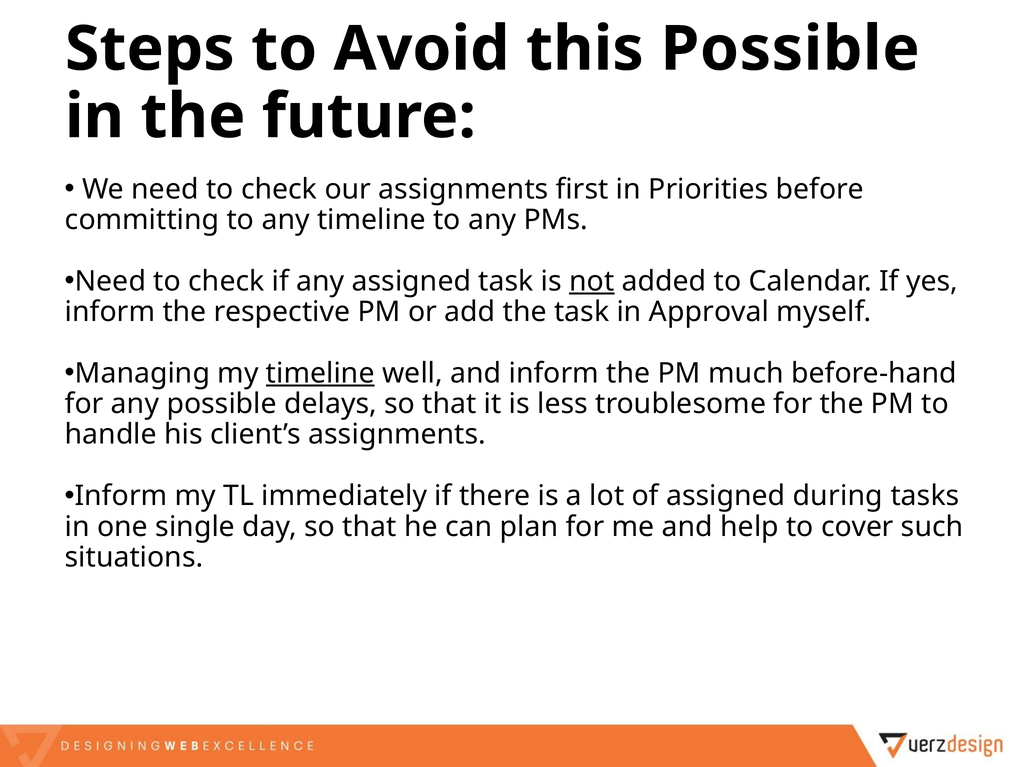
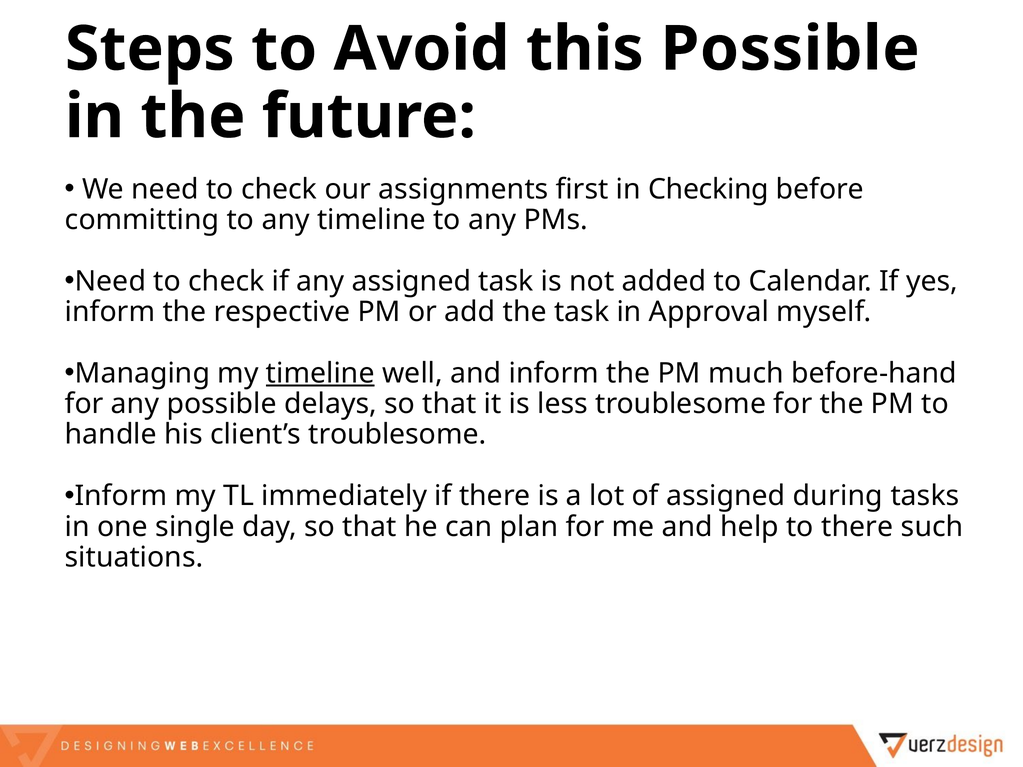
Priorities: Priorities -> Checking (709, 189)
not underline: present -> none (592, 281)
client’s assignments: assignments -> troublesome (397, 435)
to cover: cover -> there (857, 527)
